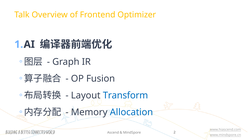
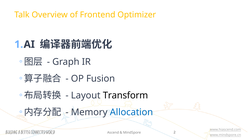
Transform colour: blue -> black (125, 95)
